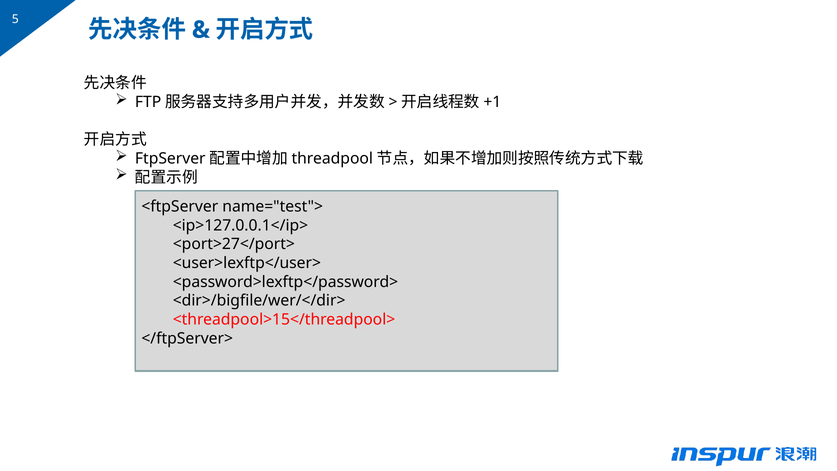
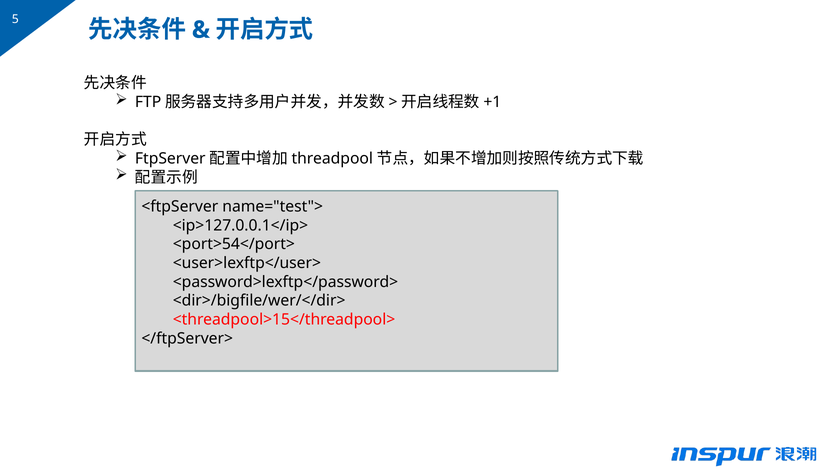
<port>27</port>: <port>27</port> -> <port>54</port> (234, 244)
